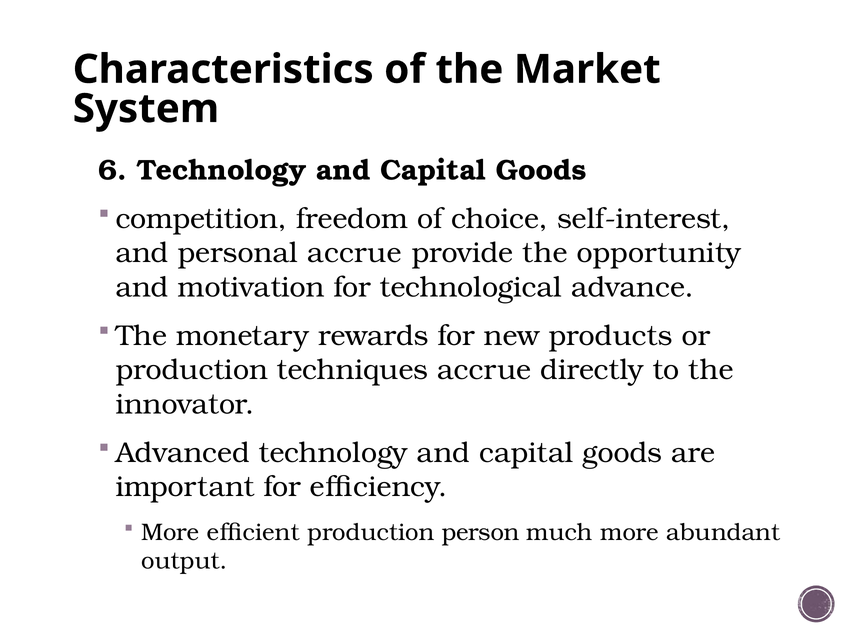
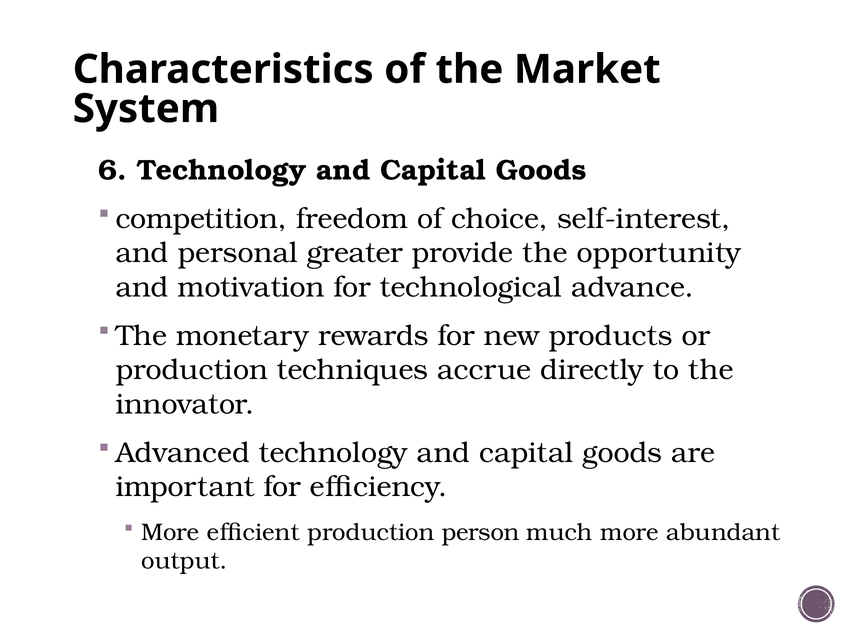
personal accrue: accrue -> greater (355, 253)
